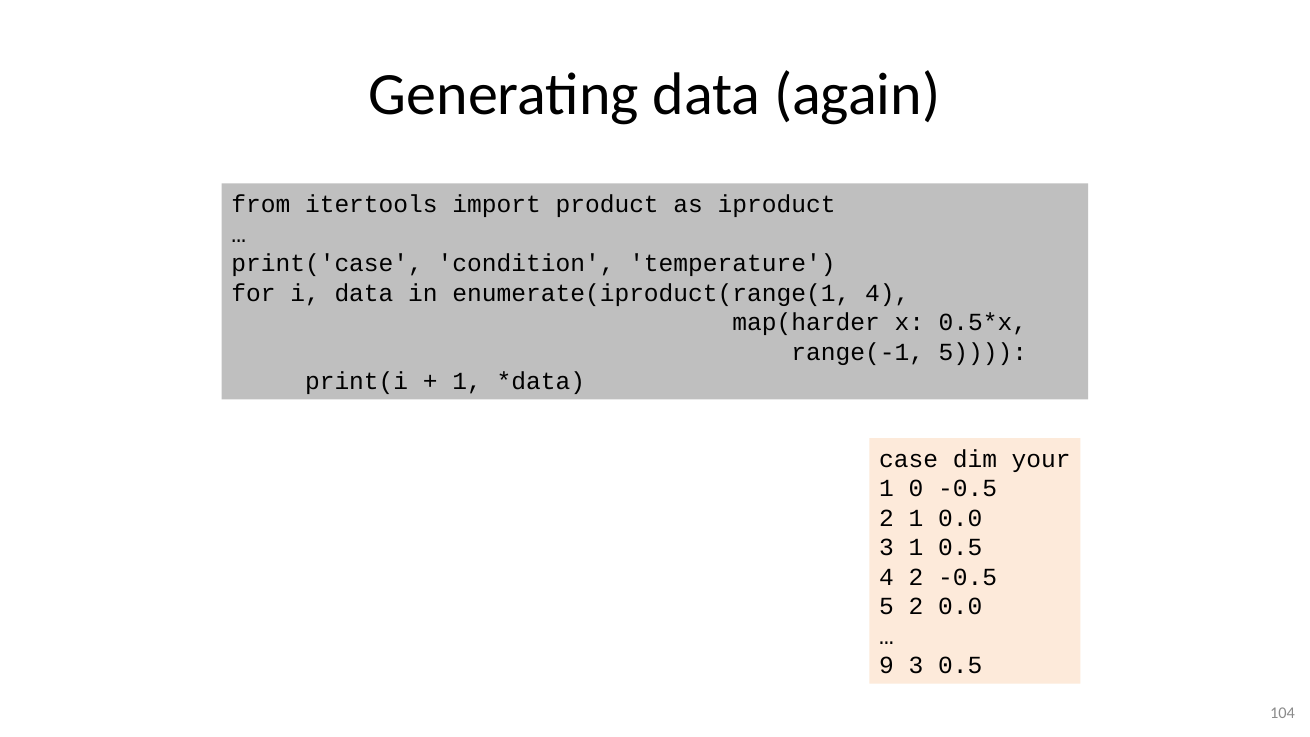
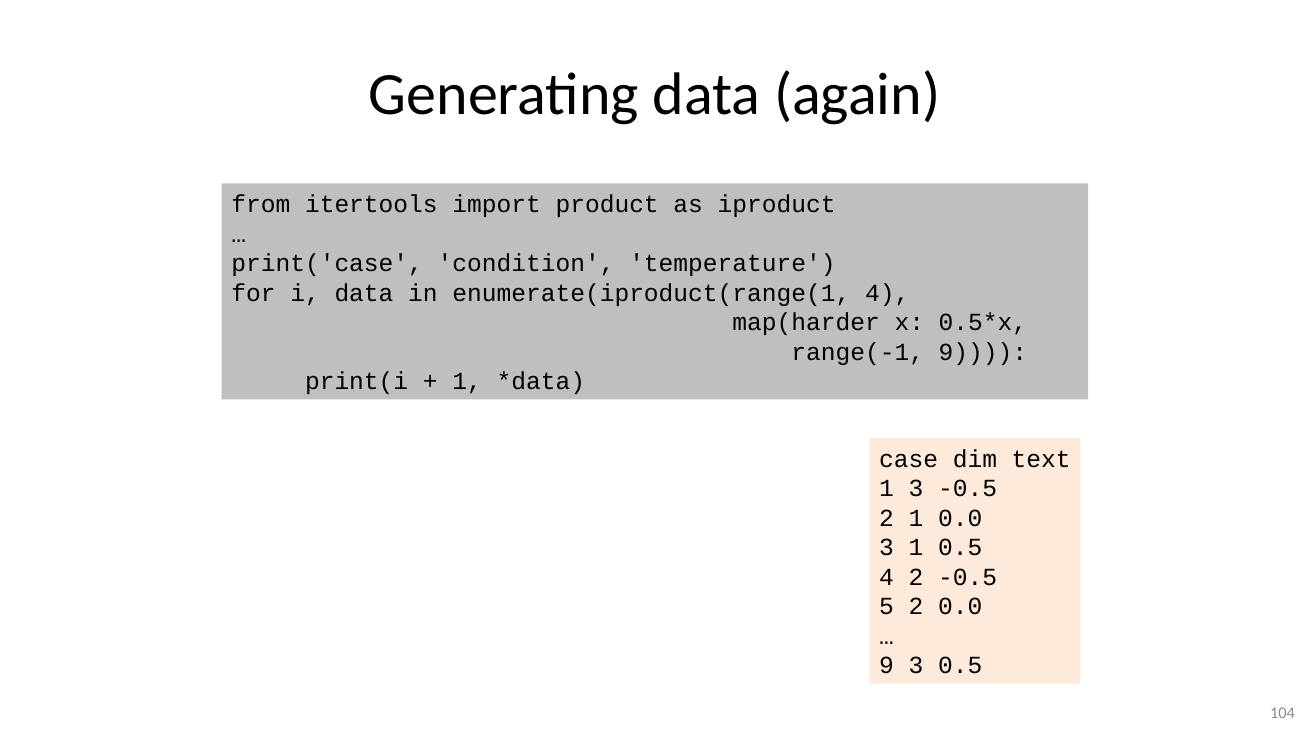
range(-1 5: 5 -> 9 (983, 352)
your: your -> text (1041, 459)
1 0: 0 -> 3 (916, 489)
